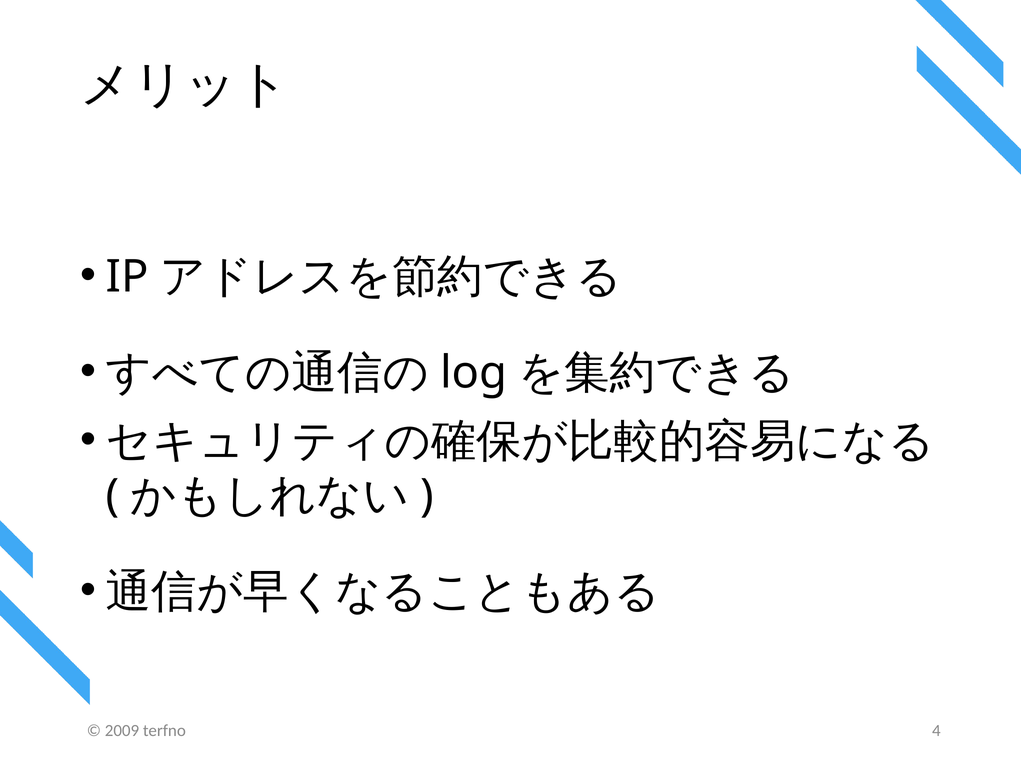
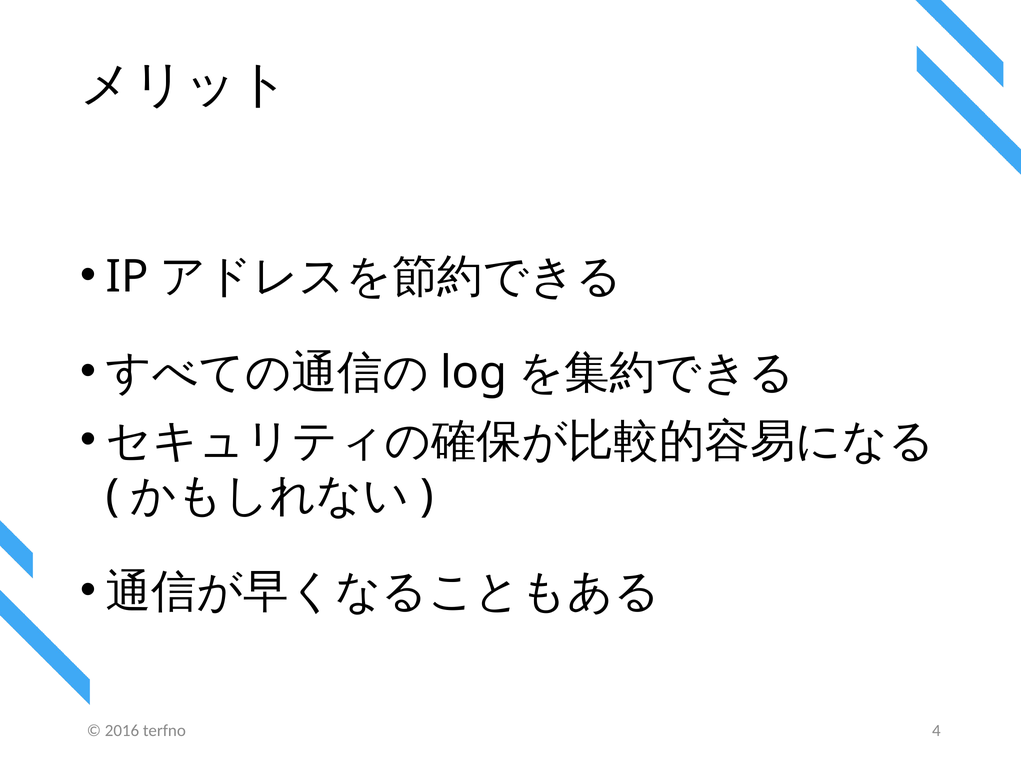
2009: 2009 -> 2016 (122, 731)
